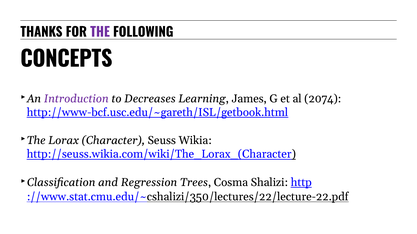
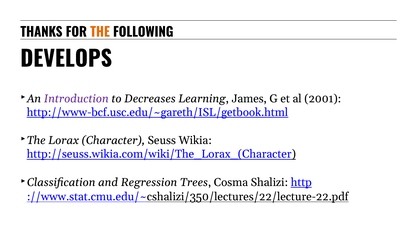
THE colour: purple -> orange (100, 32)
CONCEPTS: CONCEPTS -> DEVELOPS (66, 59)
2074: 2074 -> 2001 (323, 99)
